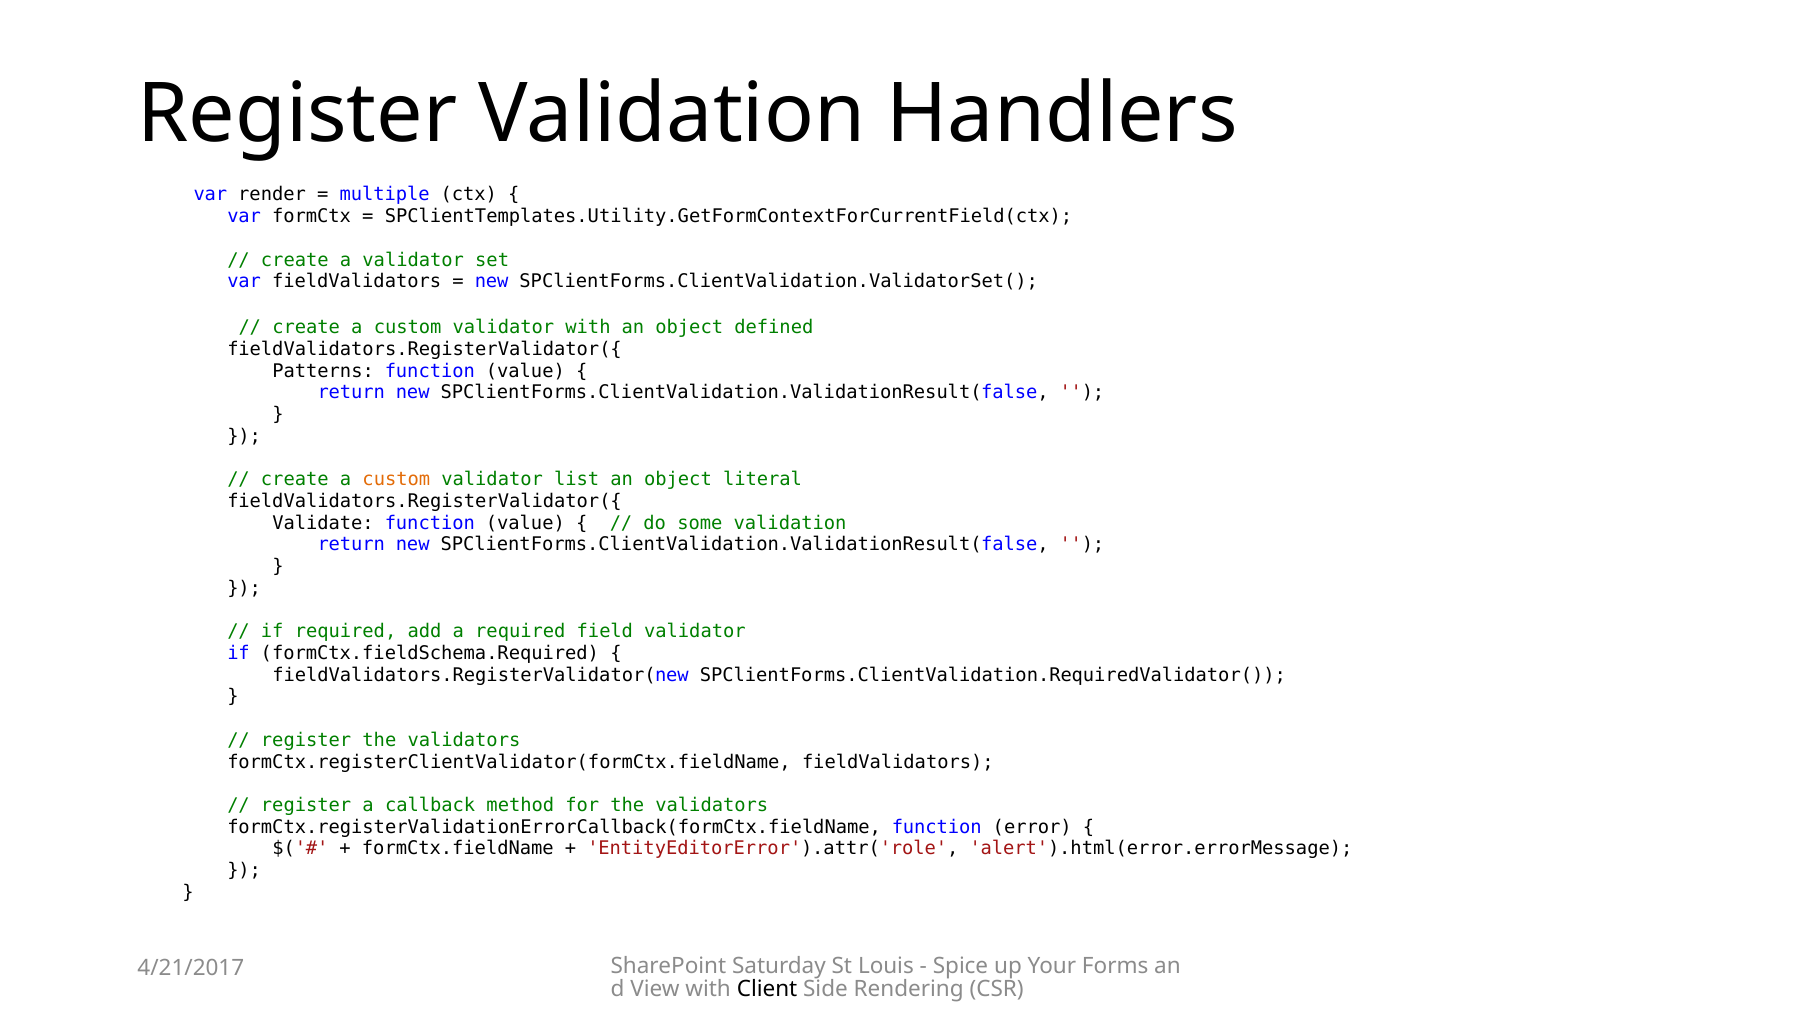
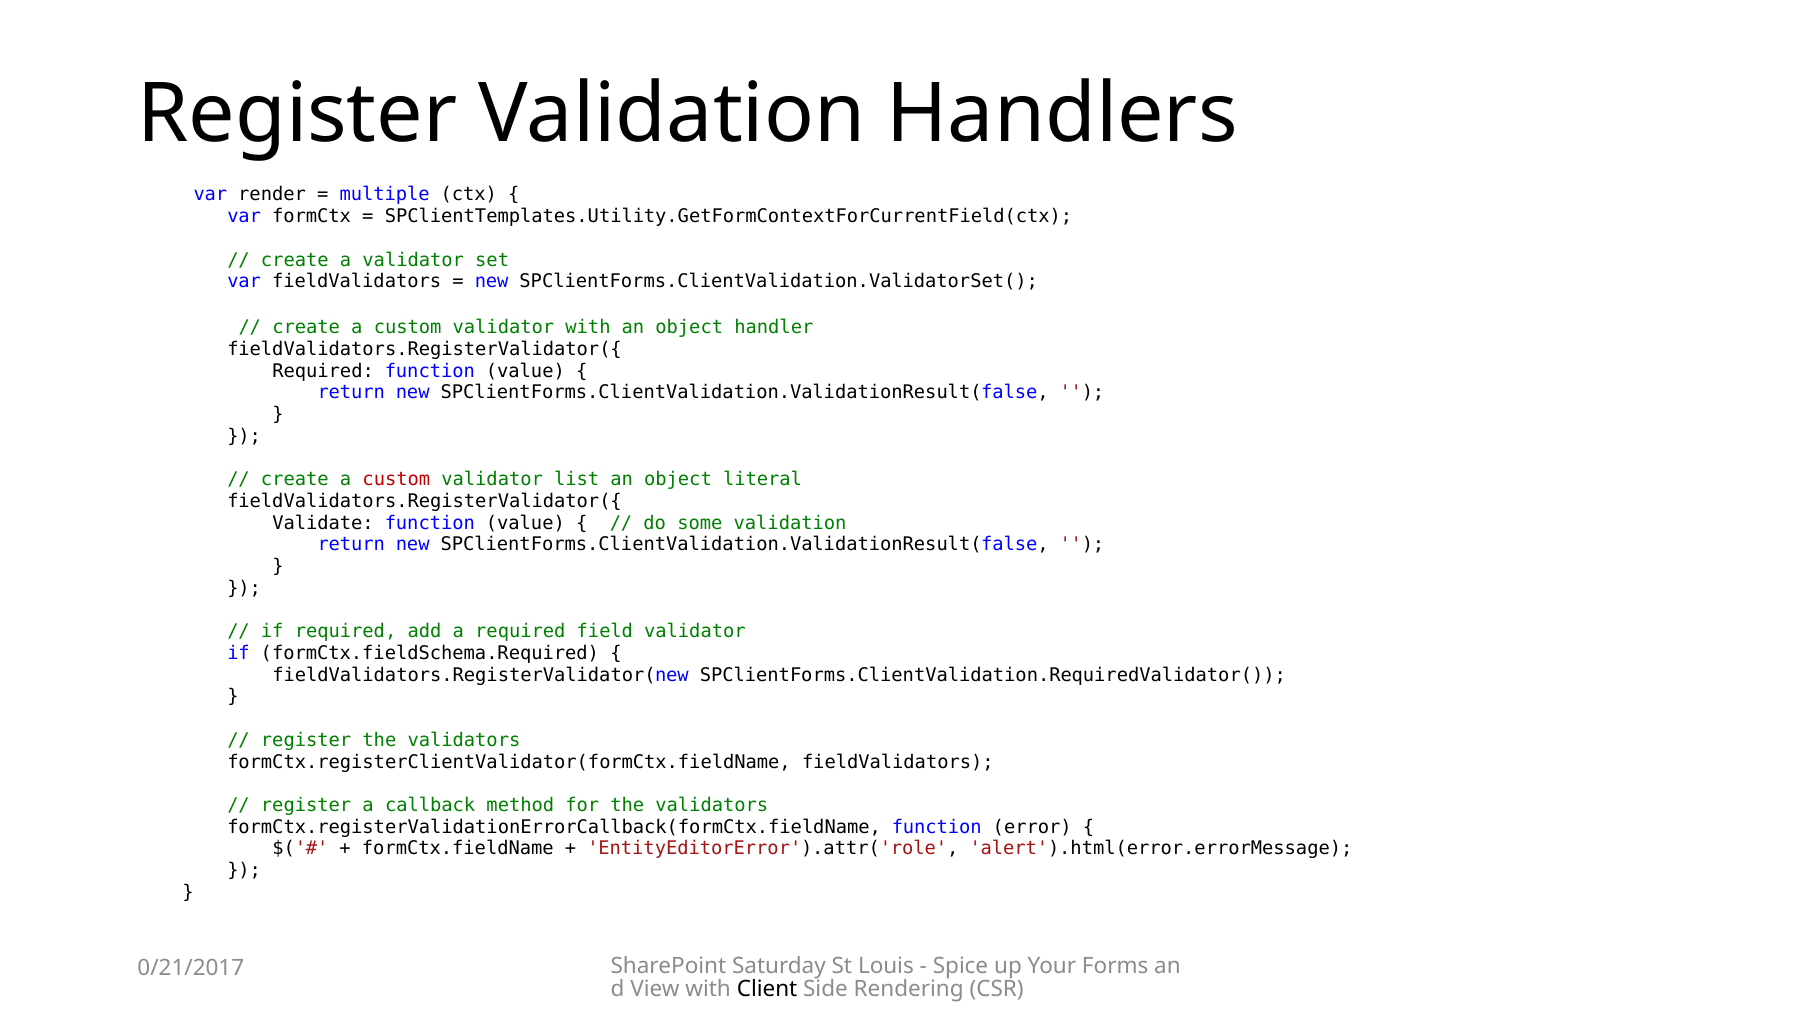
defined: defined -> handler (774, 328)
Patterns: Patterns -> Required (323, 371)
custom colour: orange -> red (396, 480)
4/21/2017: 4/21/2017 -> 0/21/2017 (191, 969)
